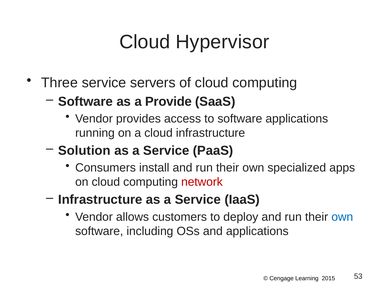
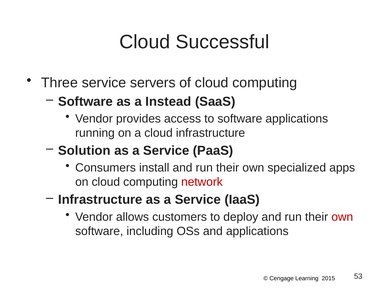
Hypervisor: Hypervisor -> Successful (223, 42)
Provide: Provide -> Instead (168, 101)
own colour: blue -> red (342, 217)
